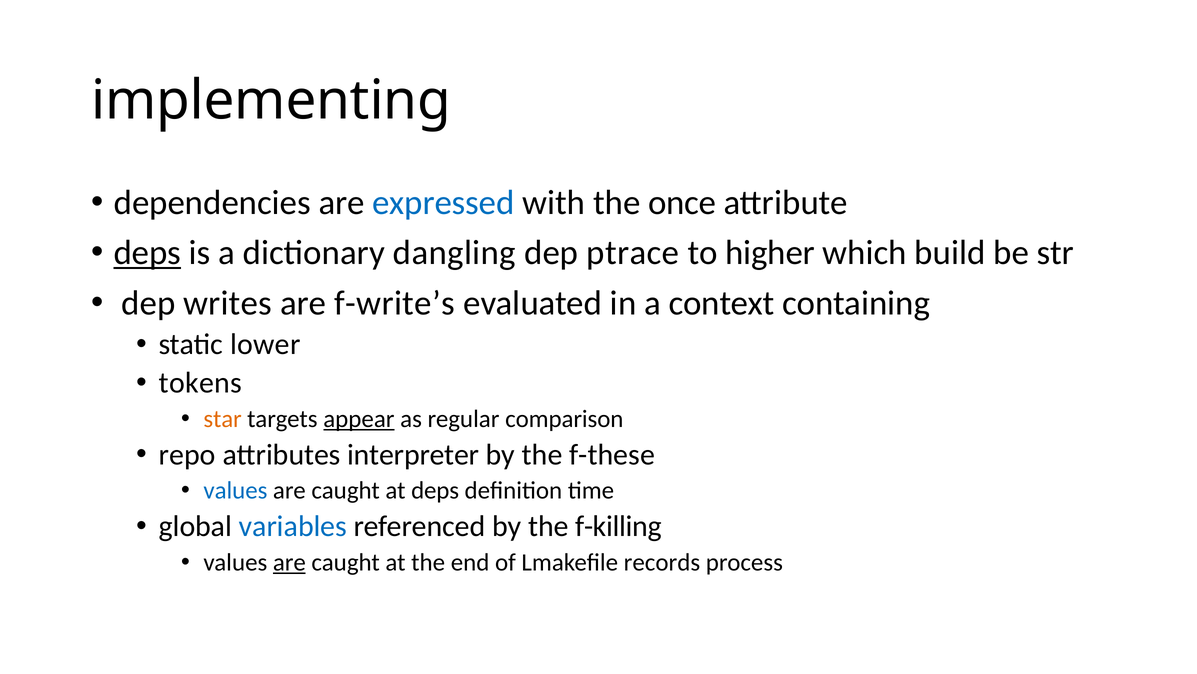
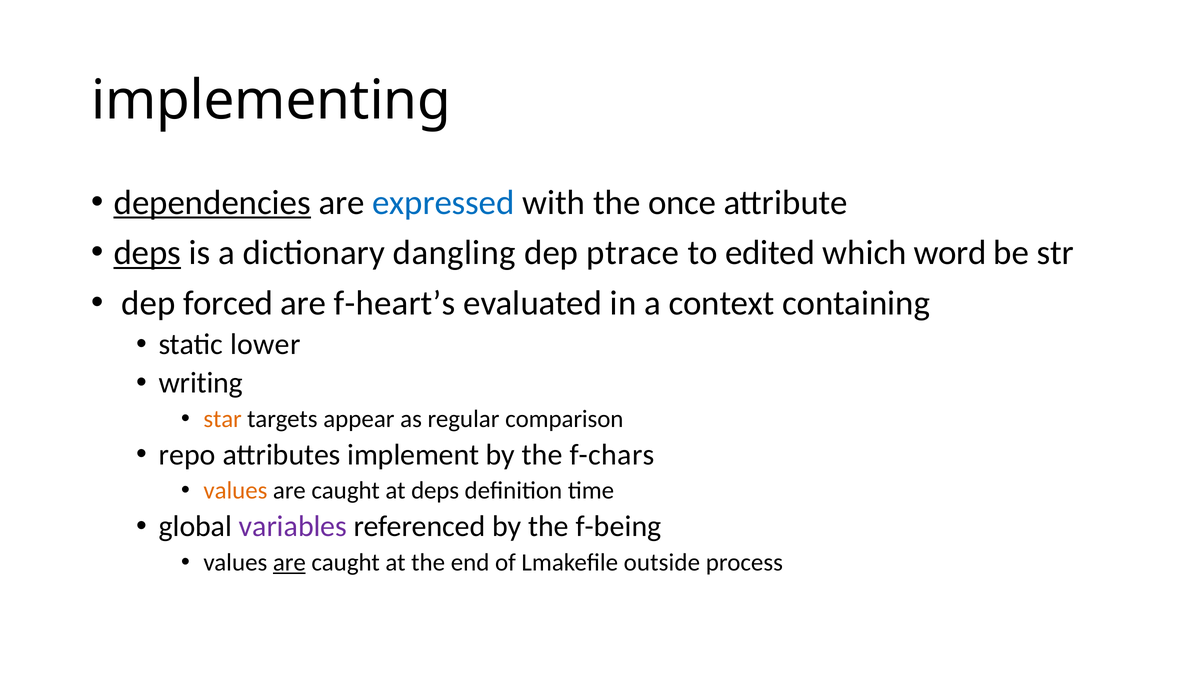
dependencies underline: none -> present (212, 202)
higher: higher -> edited (770, 253)
build: build -> word (950, 253)
writes: writes -> forced (228, 303)
f-write’s: f-write’s -> f-heart’s (395, 303)
tokens: tokens -> writing (201, 383)
appear underline: present -> none (359, 418)
interpreter: interpreter -> implement (413, 454)
f-these: f-these -> f-chars (612, 454)
values colour: blue -> orange (235, 490)
variables colour: blue -> purple (293, 526)
f-killing: f-killing -> f-being (618, 526)
records: records -> outside (662, 562)
